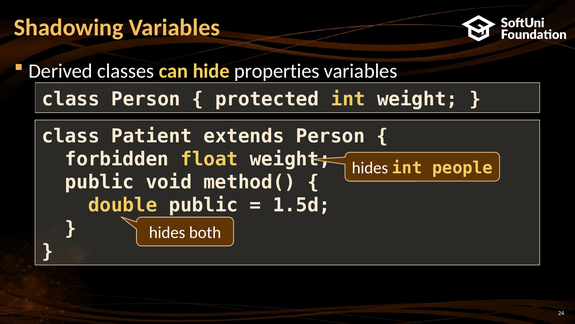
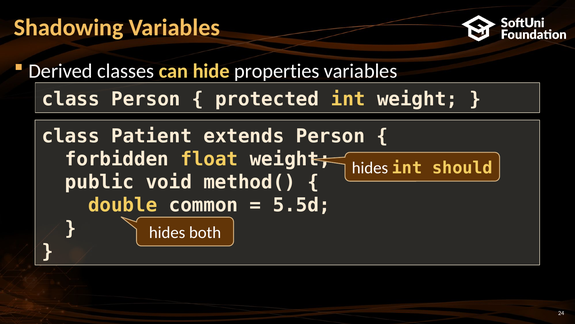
people: people -> should (462, 168)
double public: public -> common (204, 205)
1.5d: 1.5d -> 5.5d (302, 205)
